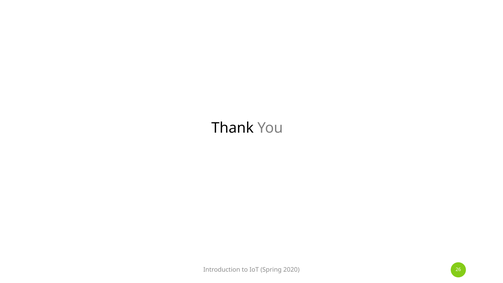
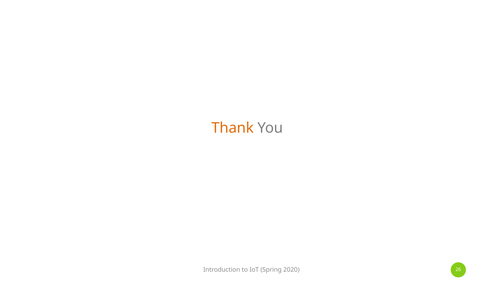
Thank colour: black -> orange (233, 128)
